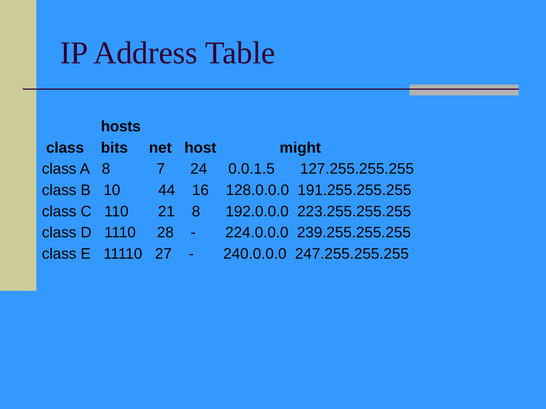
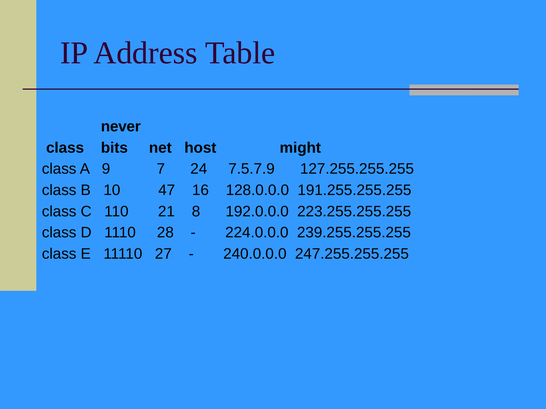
hosts: hosts -> never (121, 127)
A 8: 8 -> 9 (106, 169)
0.0.1.5: 0.0.1.5 -> 7.5.7.9 (252, 169)
44: 44 -> 47 (167, 190)
